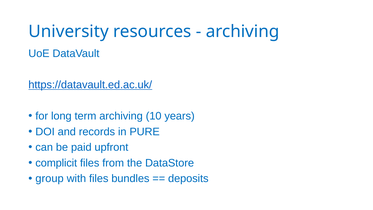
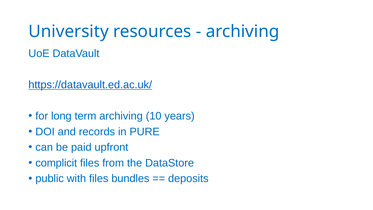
group: group -> public (50, 178)
